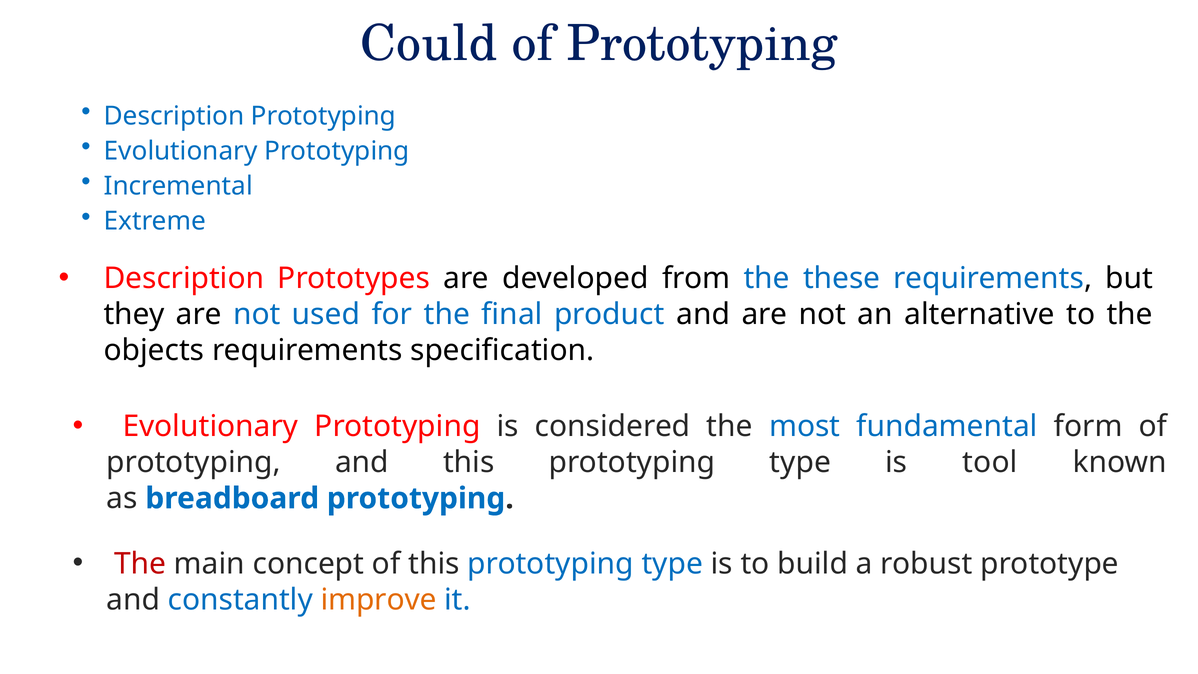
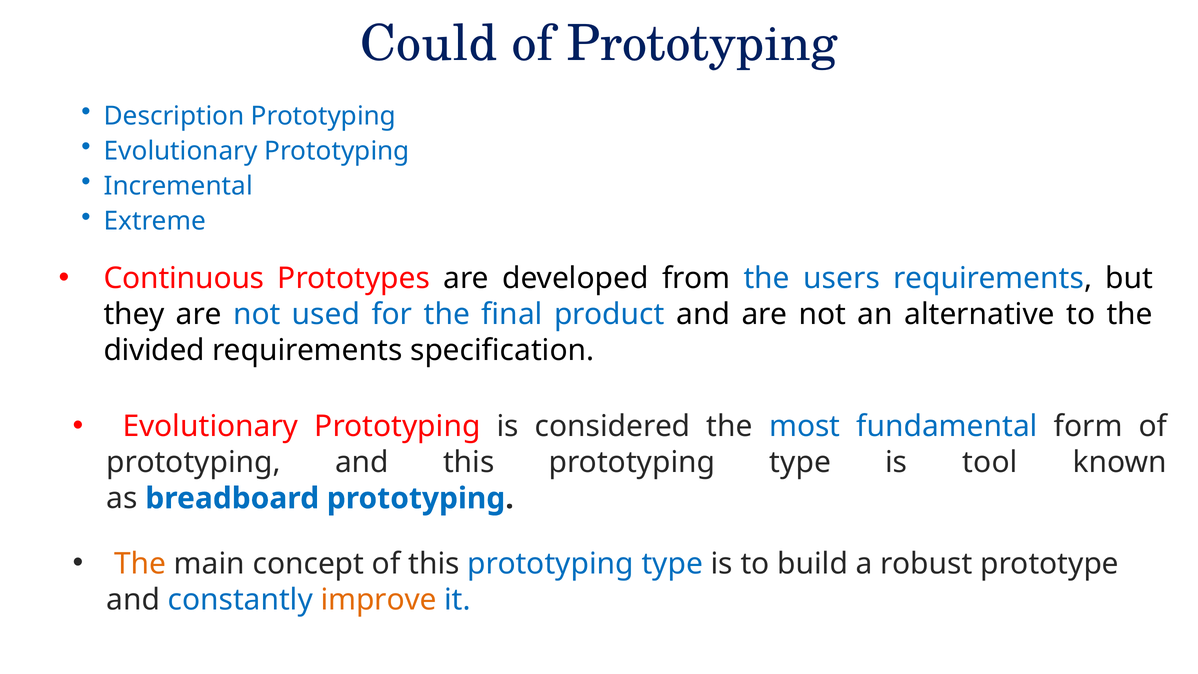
Description: Description -> Continuous (184, 278)
these: these -> users (842, 278)
objects: objects -> divided (154, 350)
The colour: red -> orange (140, 564)
